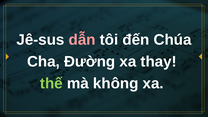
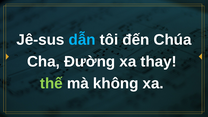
dẫn colour: pink -> light blue (82, 40)
